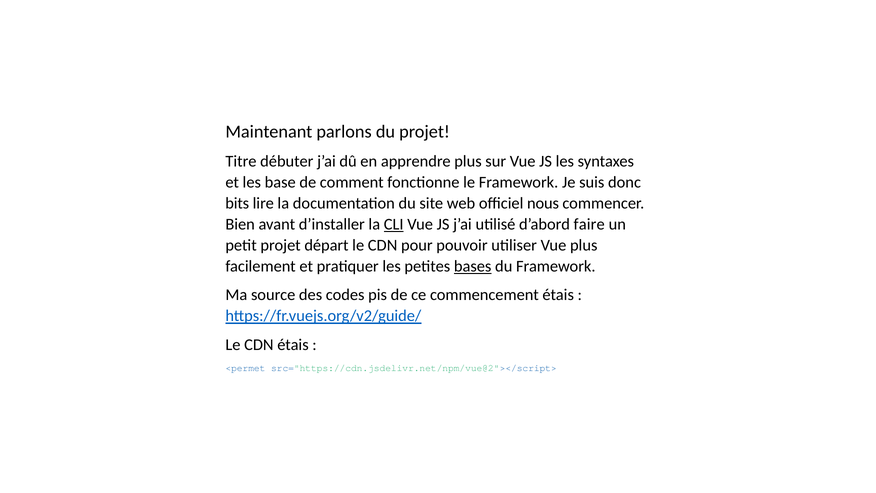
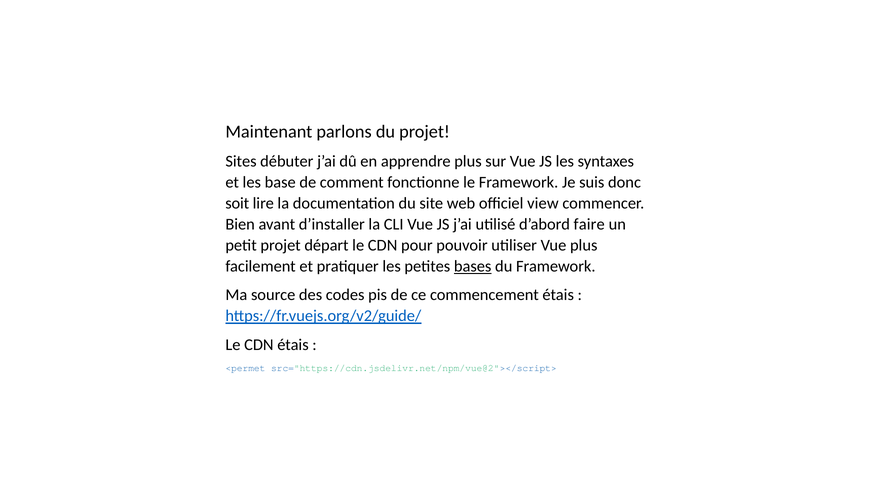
Titre: Titre -> Sites (241, 161)
bits: bits -> soit (237, 203)
nous: nous -> view (543, 203)
CLI underline: present -> none (394, 224)
